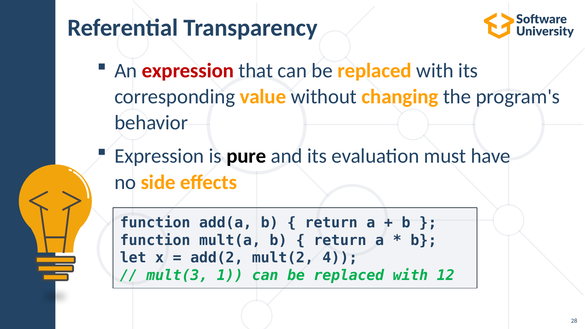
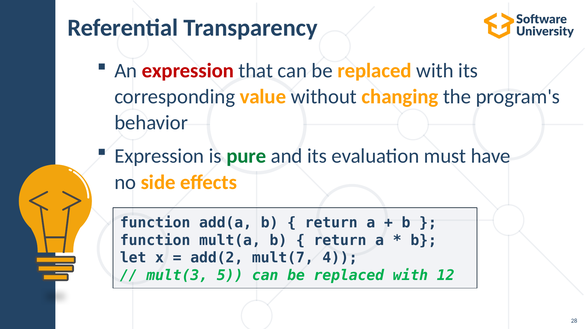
pure colour: black -> green (246, 156)
mult(2: mult(2 -> mult(7 (283, 258)
1: 1 -> 5 (230, 275)
